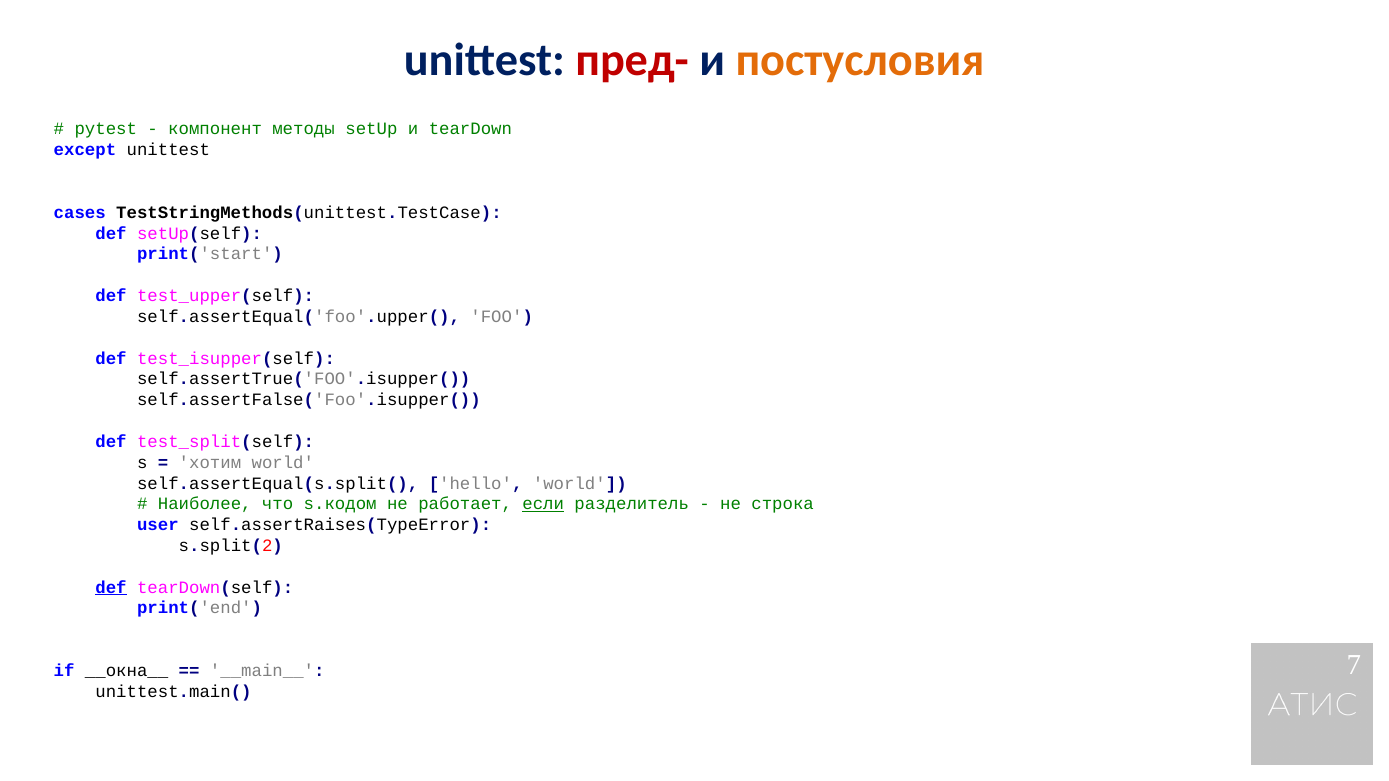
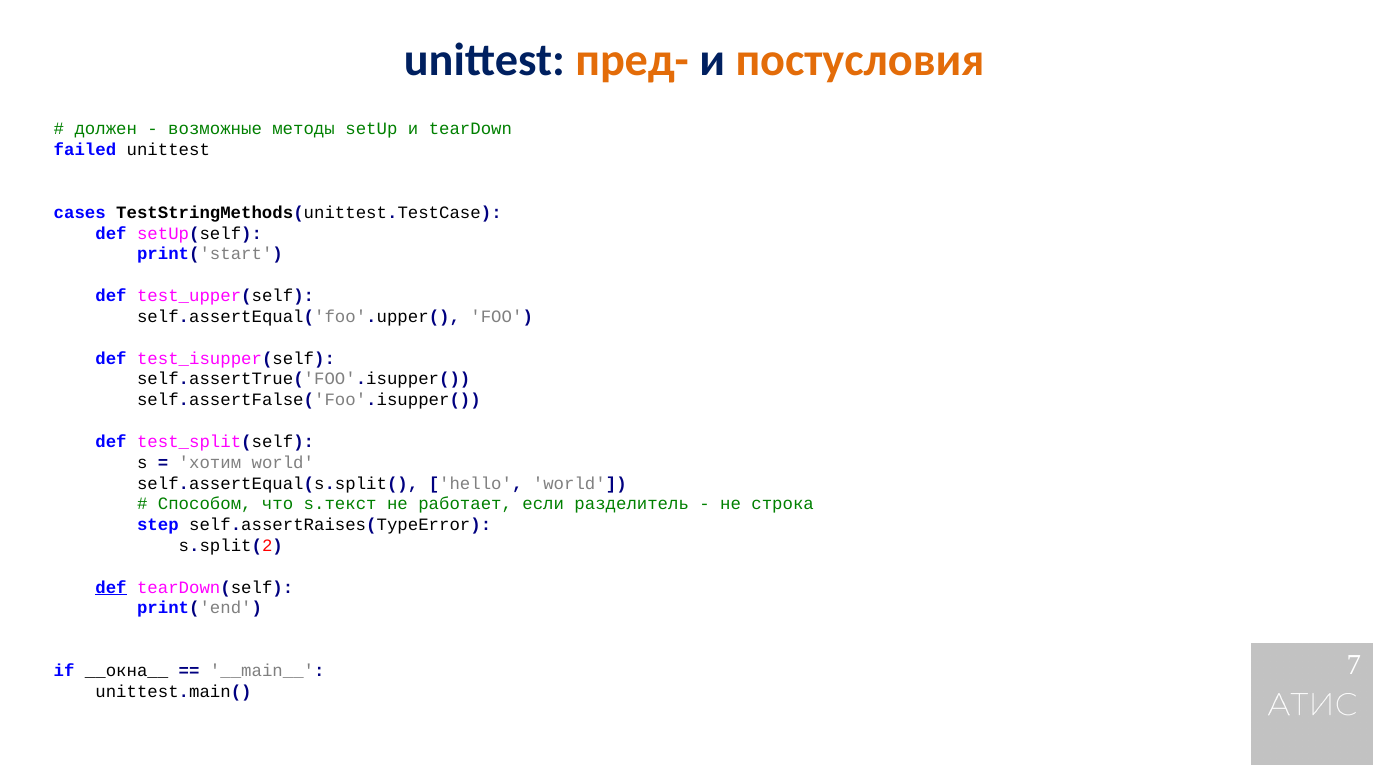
пред- colour: red -> orange (632, 60)
pytest: pytest -> должен (106, 129)
компонент: компонент -> возможные (215, 129)
except: except -> failed (85, 150)
Наиболее: Наиболее -> Способом (205, 504)
s.кодом: s.кодом -> s.текст (340, 504)
если underline: present -> none (543, 504)
user: user -> step (158, 525)
